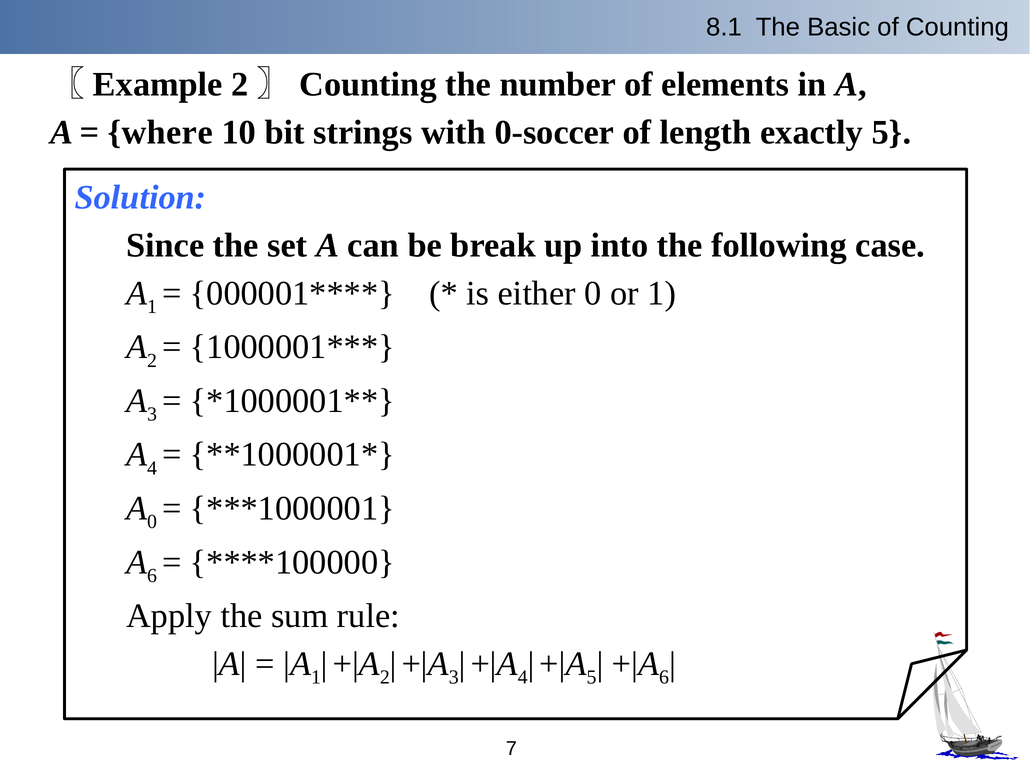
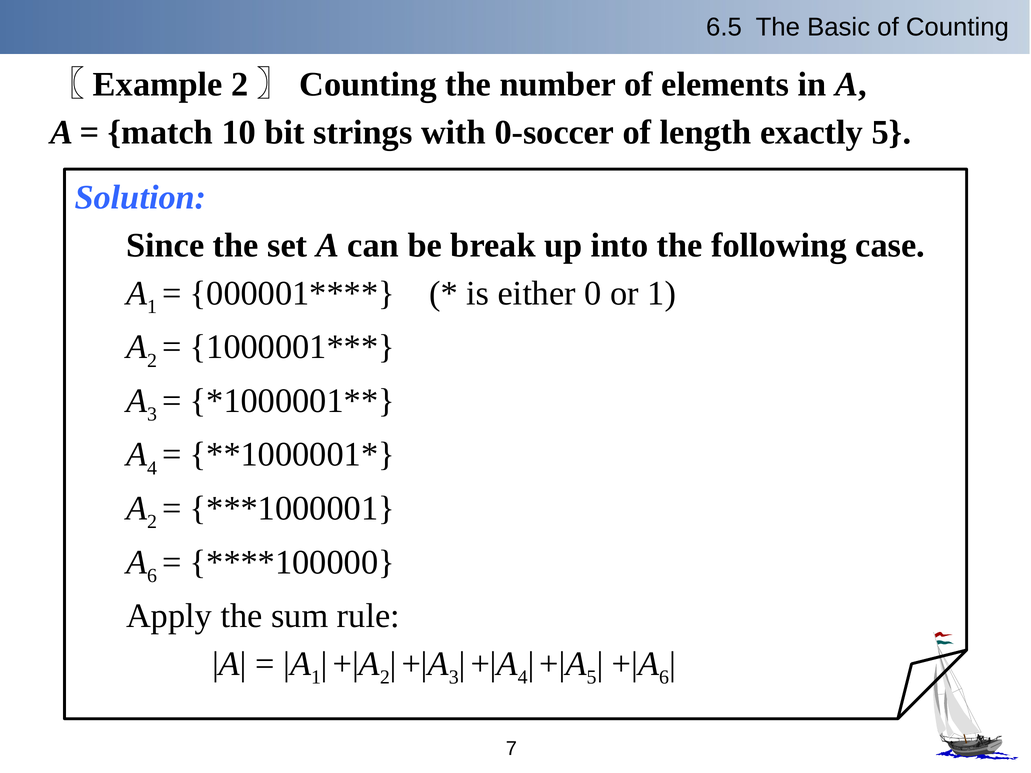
8.1: 8.1 -> 6.5 (724, 27)
where: where -> match (161, 133)
0: 0 -> 2 (152, 522)
